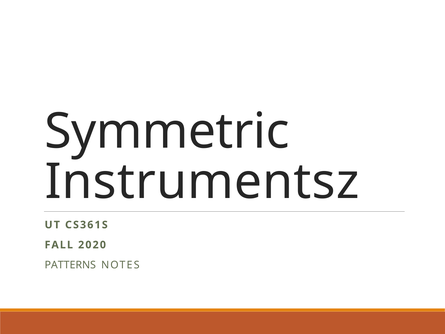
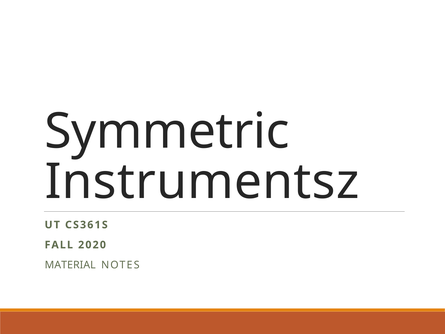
PATTERNS: PATTERNS -> MATERIAL (70, 265)
